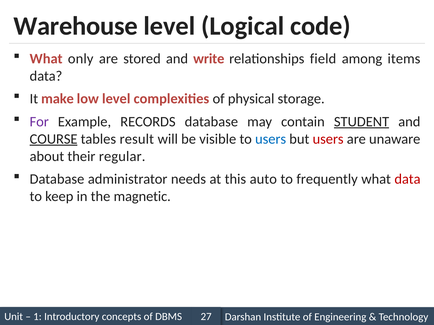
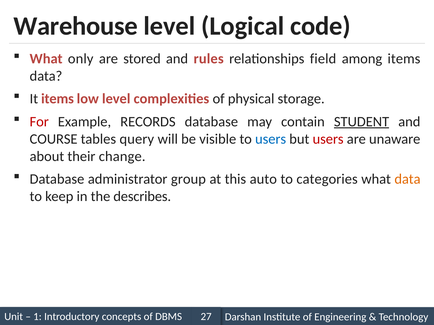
write: write -> rules (209, 59)
It make: make -> items (57, 99)
For colour: purple -> red (39, 122)
COURSE underline: present -> none (54, 139)
result: result -> query (137, 139)
regular: regular -> change (122, 157)
needs: needs -> group (188, 179)
frequently: frequently -> categories (327, 179)
data colour: red -> orange (407, 179)
magnetic: magnetic -> describes (142, 197)
